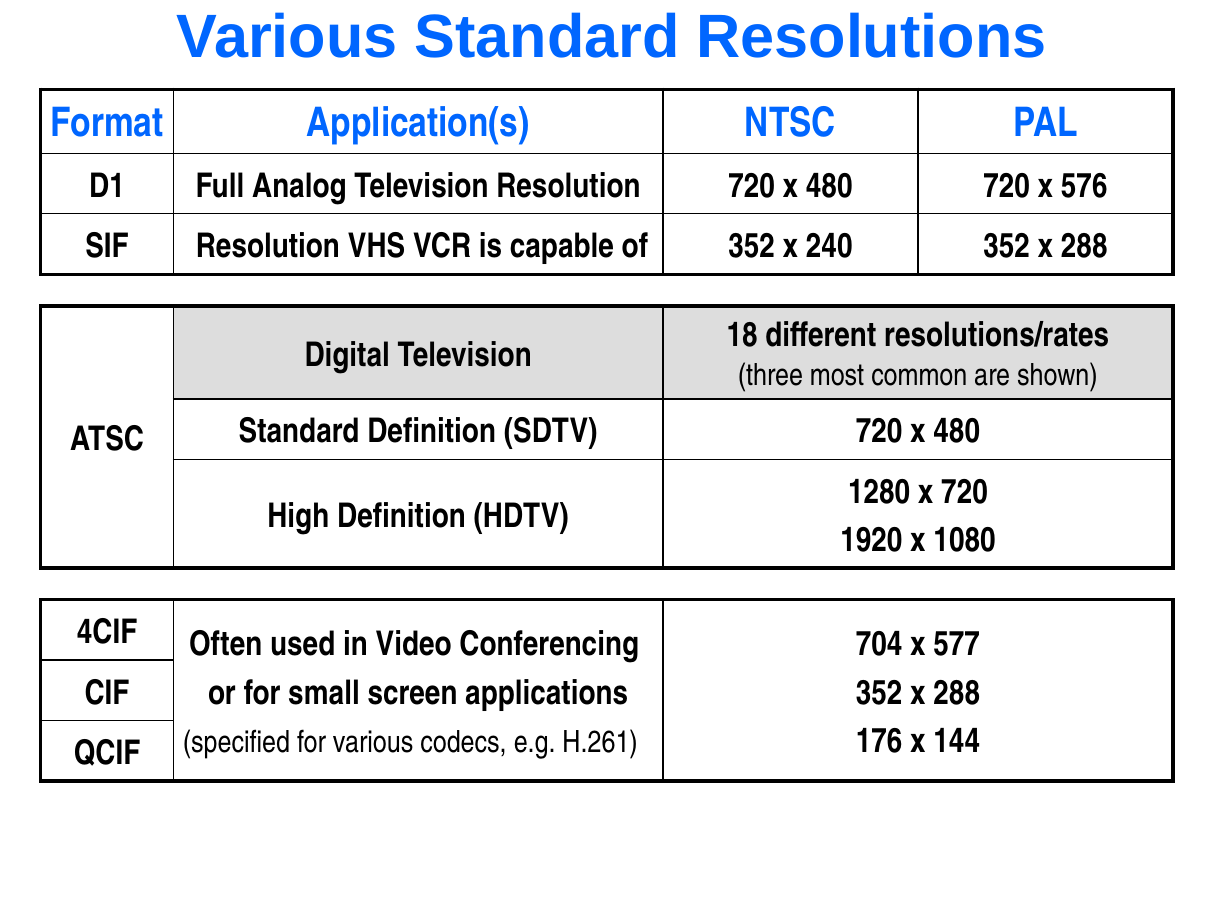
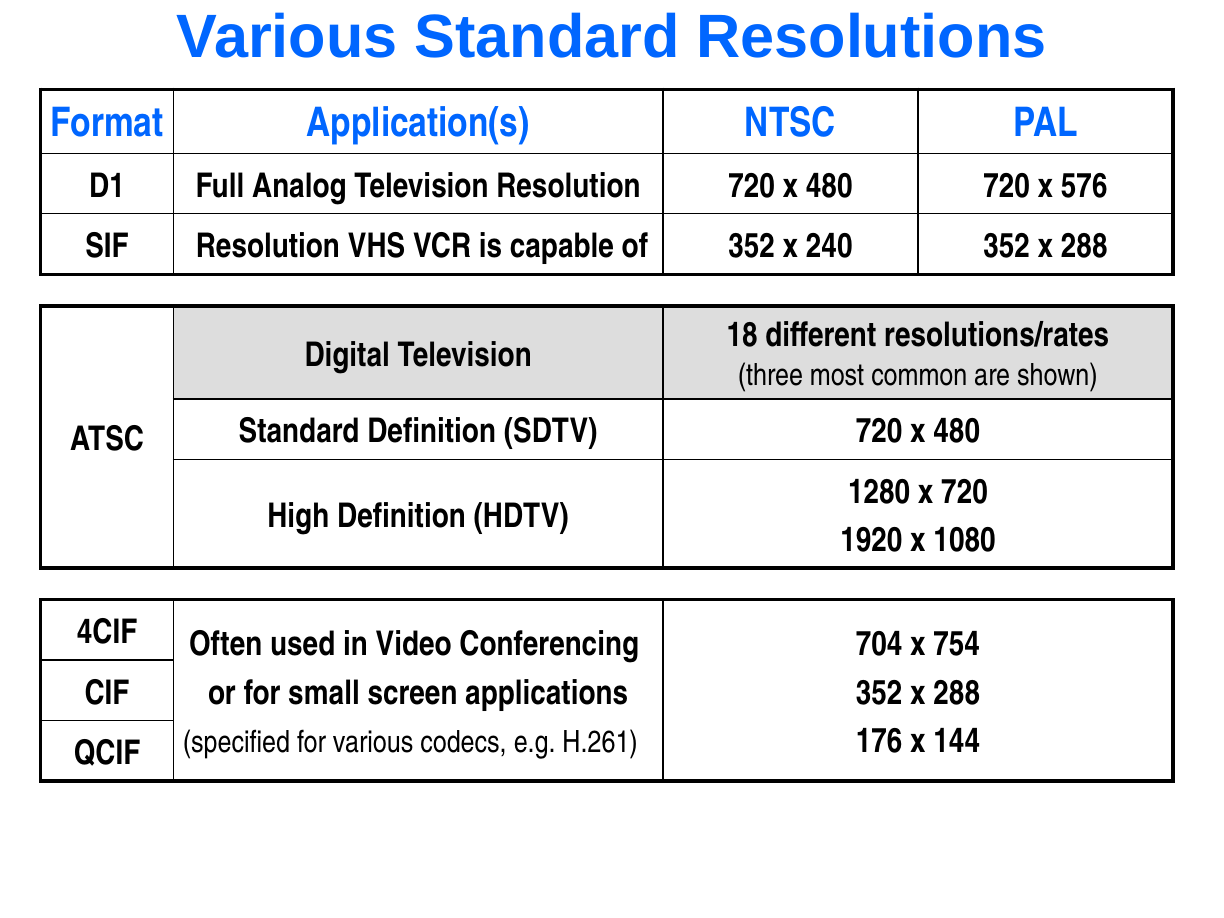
577: 577 -> 754 (957, 645)
